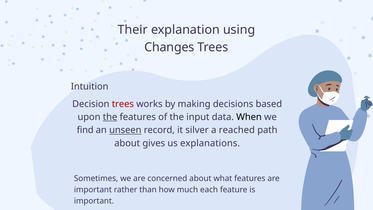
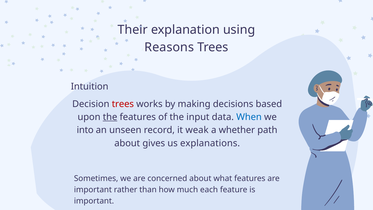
Changes: Changes -> Reasons (169, 47)
When colour: black -> blue (249, 117)
find: find -> into (85, 130)
unseen underline: present -> none (125, 130)
silver: silver -> weak (197, 130)
reached: reached -> whether (237, 130)
